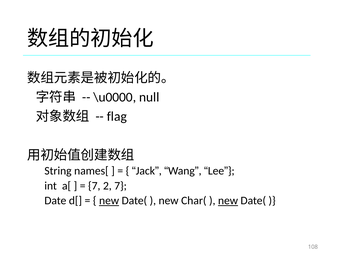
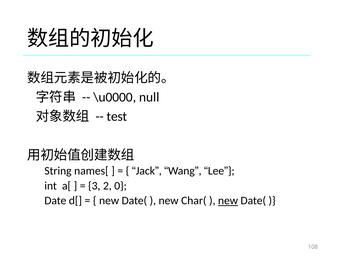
flag: flag -> test (117, 116)
7: 7 -> 3 (94, 186)
2 7: 7 -> 0 (121, 186)
new underline: present -> none (109, 200)
